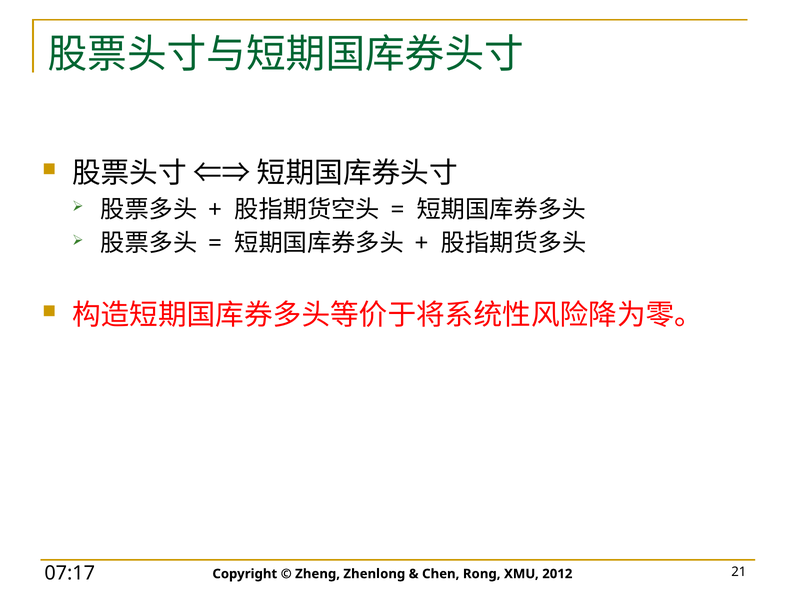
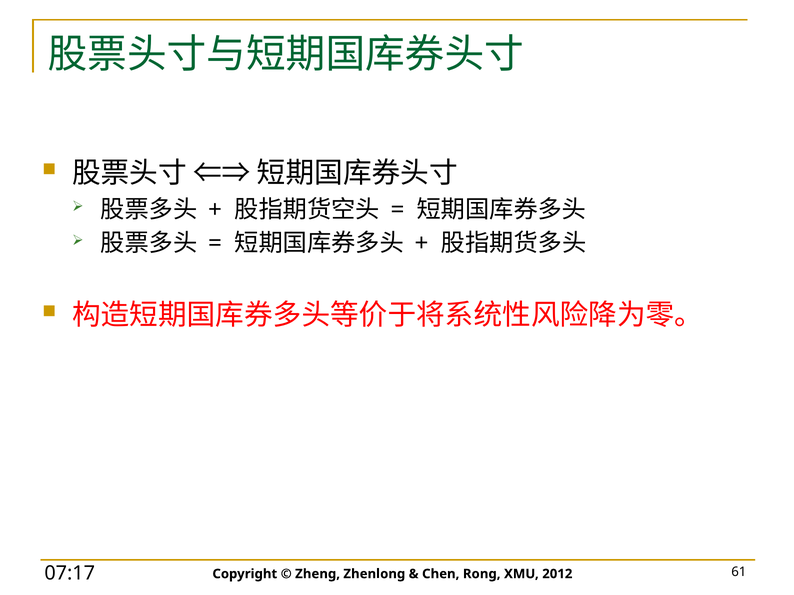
21: 21 -> 61 (739, 572)
